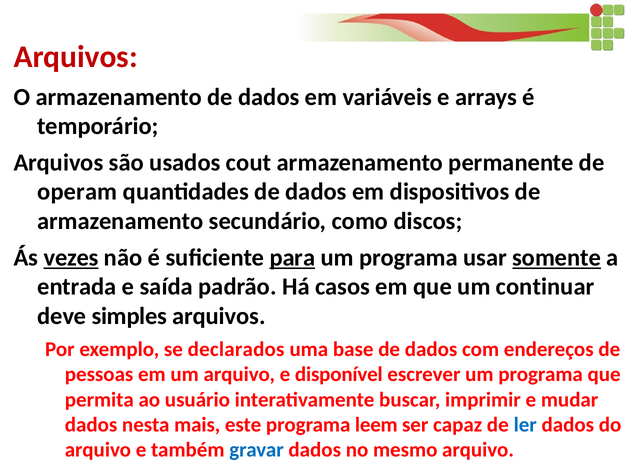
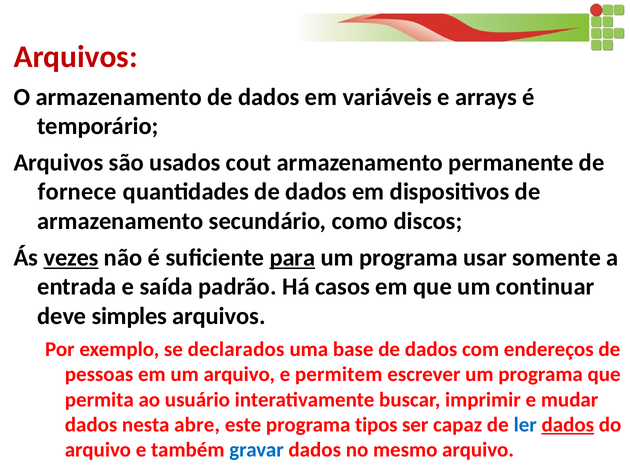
operam: operam -> fornece (77, 192)
somente underline: present -> none (557, 258)
disponível: disponível -> permitem (339, 375)
mais: mais -> abre (197, 425)
leem: leem -> tipos (376, 425)
dados underline: none -> present (568, 425)
